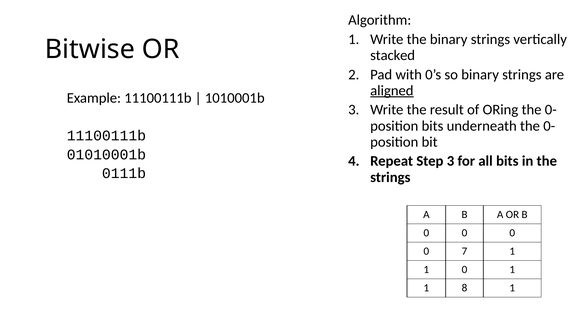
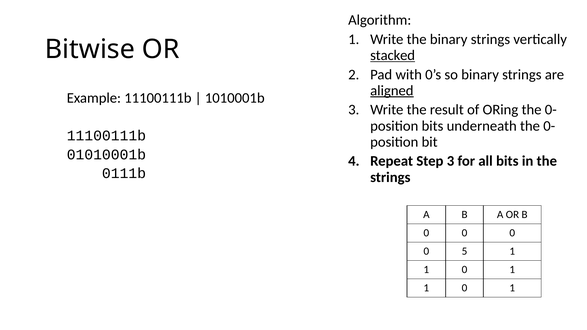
stacked underline: none -> present (393, 55)
7: 7 -> 5 (465, 251)
8: 8 -> 0 (465, 288)
